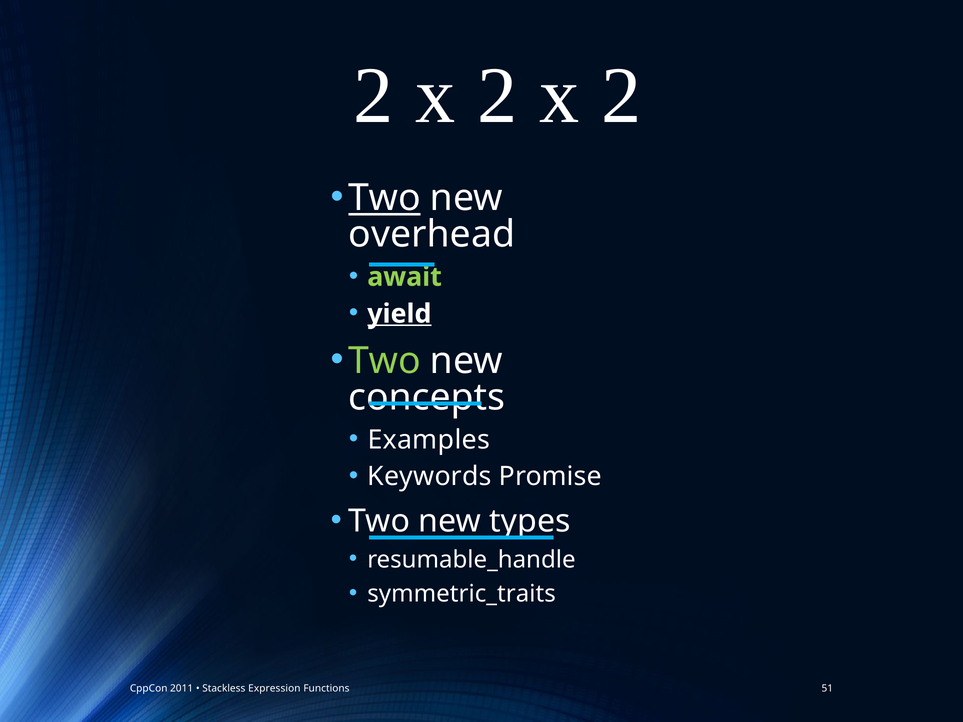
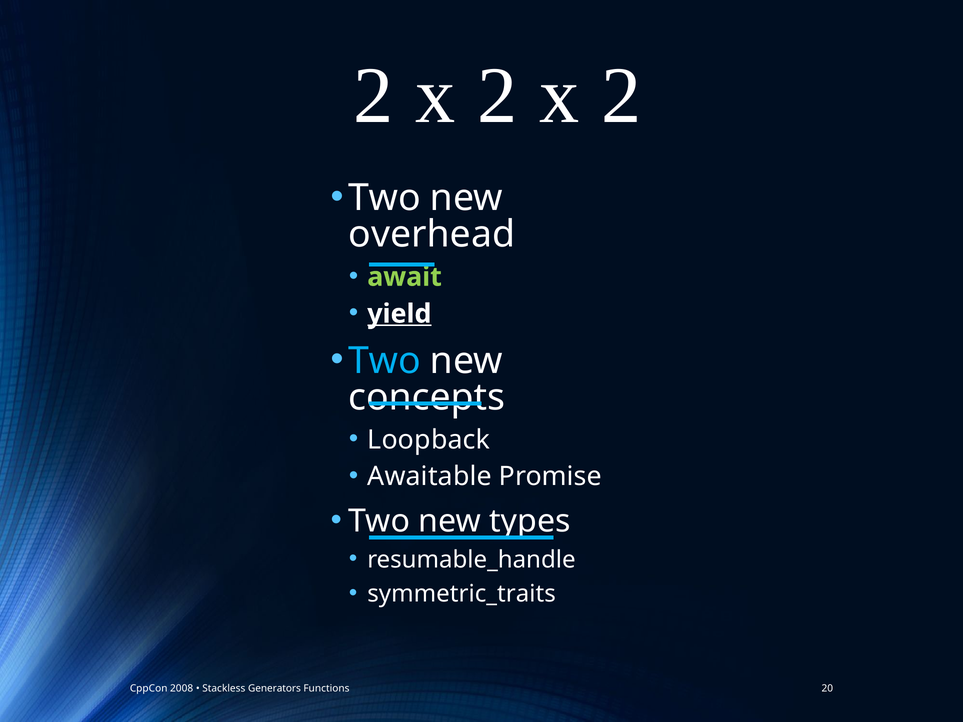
Two underline: present -> none (384, 198)
Two colour: light green -> light blue (384, 361)
Examples: Examples -> Loopback (429, 440)
Keywords: Keywords -> Awaitable (430, 477)
2011: 2011 -> 2008 (182, 689)
Expression: Expression -> Generators (274, 689)
51: 51 -> 20 (827, 689)
